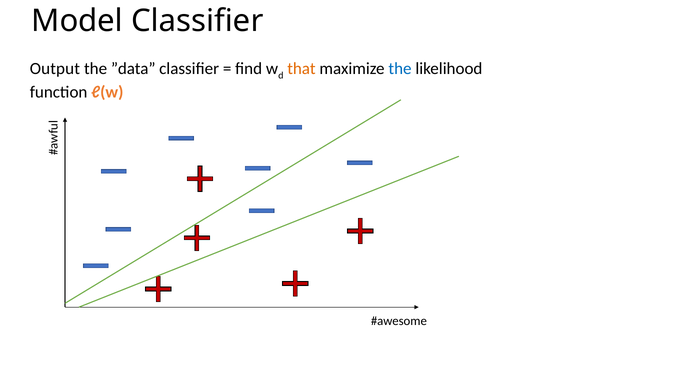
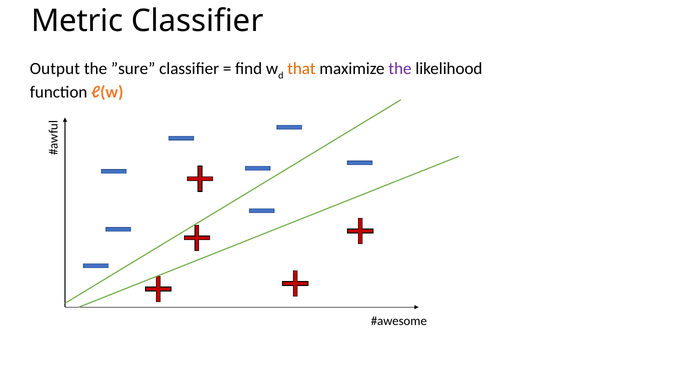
Model: Model -> Metric (77, 21)
”data: ”data -> ”sure (133, 69)
the colour: blue -> purple (400, 69)
